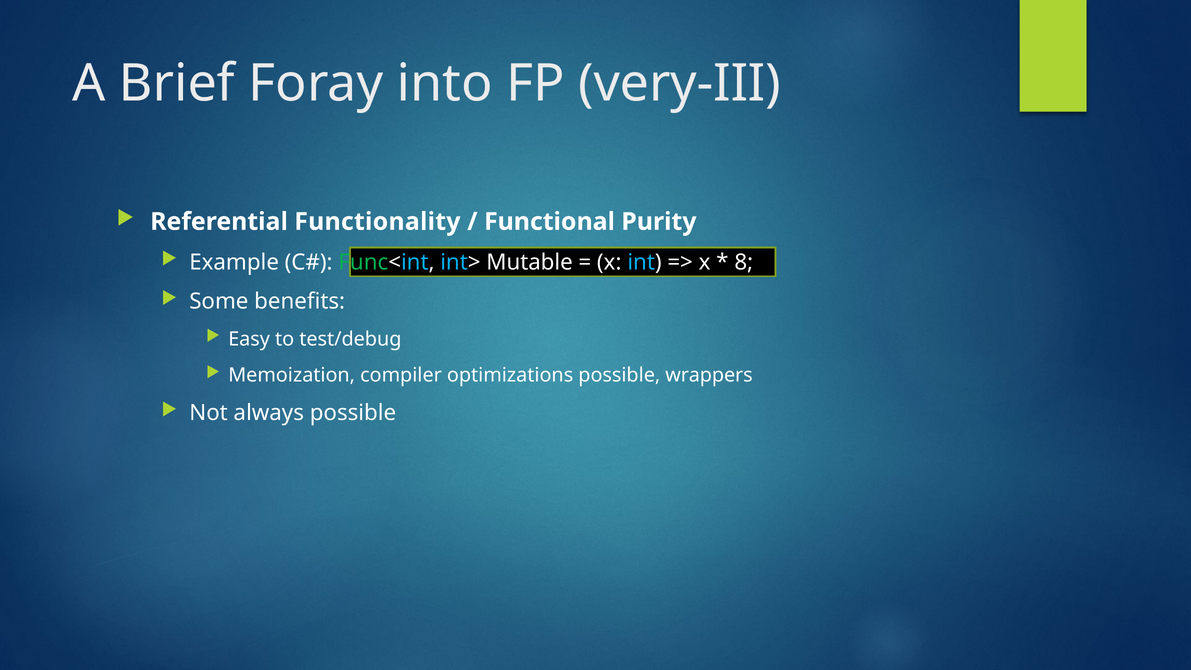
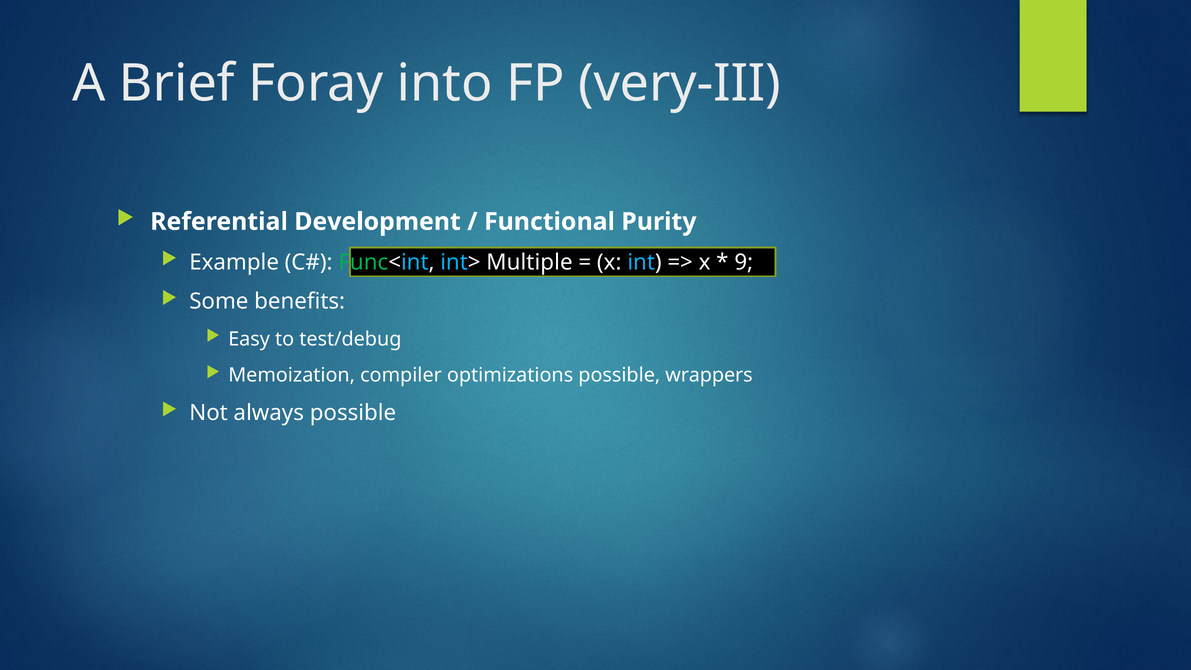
Functionality: Functionality -> Development (378, 222)
Mutable: Mutable -> Multiple (529, 262)
8: 8 -> 9 (744, 262)
